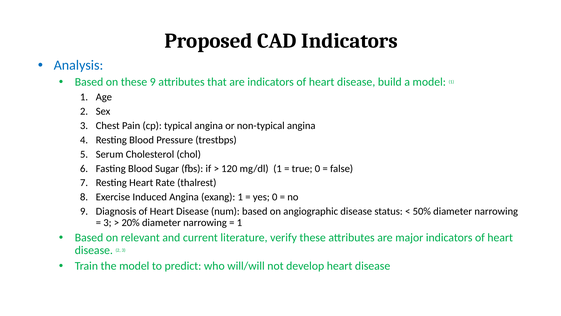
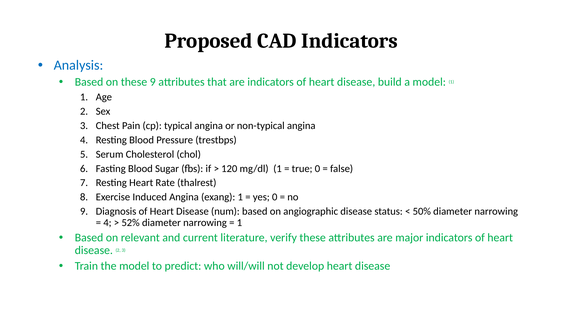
3: 3 -> 4 (107, 223)
20%: 20% -> 52% (131, 223)
